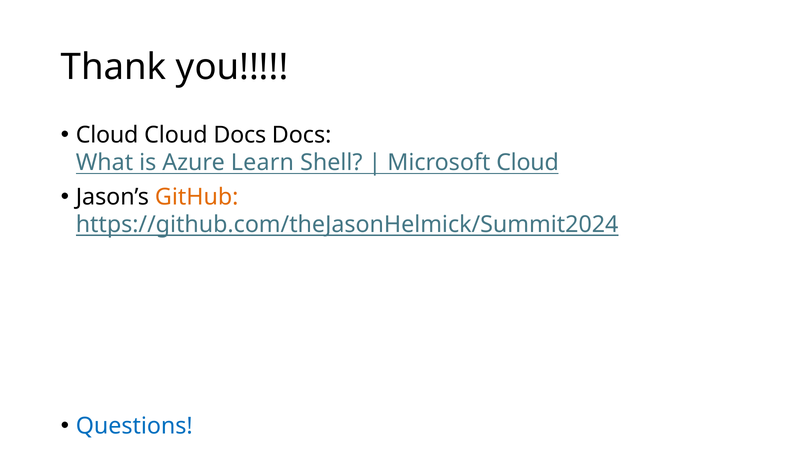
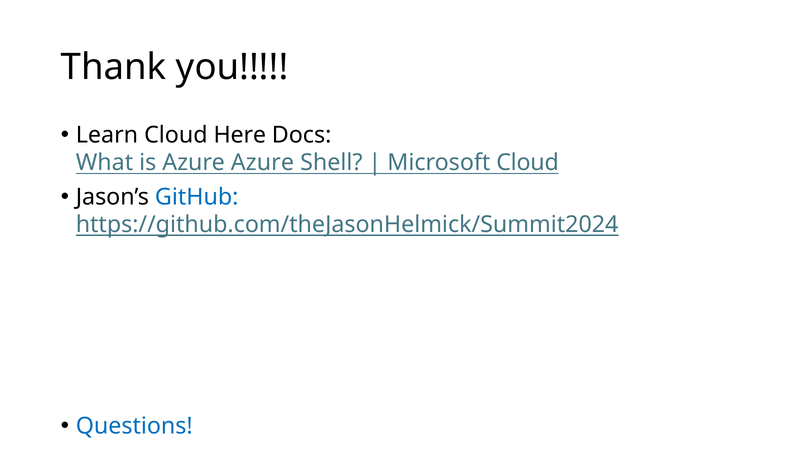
Cloud: Cloud -> Learn (107, 135)
Cloud Docs: Docs -> Here (240, 135)
Azure Learn: Learn -> Azure (262, 163)
GitHub colour: orange -> blue (197, 197)
